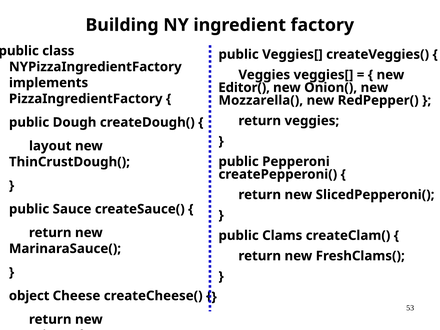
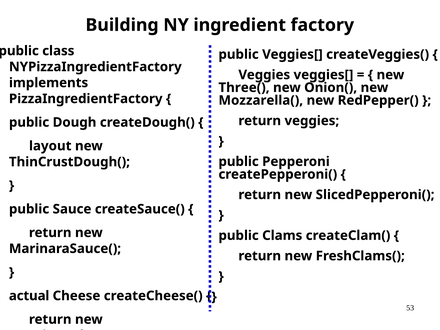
Editor(: Editor( -> Three( (244, 88)
object: object -> actual (29, 296)
